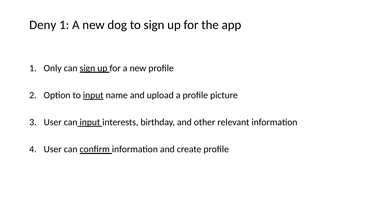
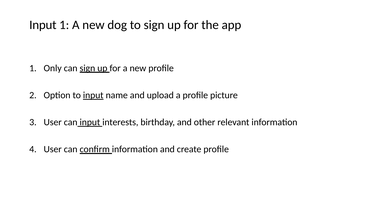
Deny: Deny -> Input (43, 25)
